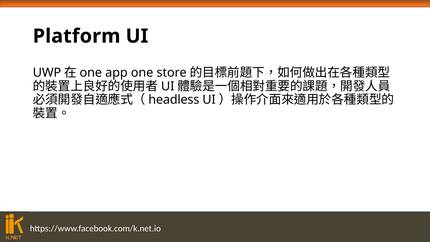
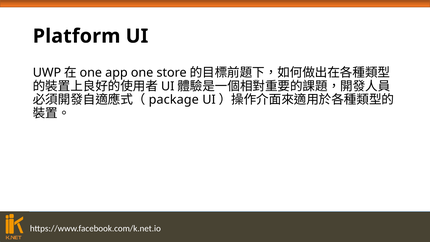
headless: headless -> package (174, 100)
